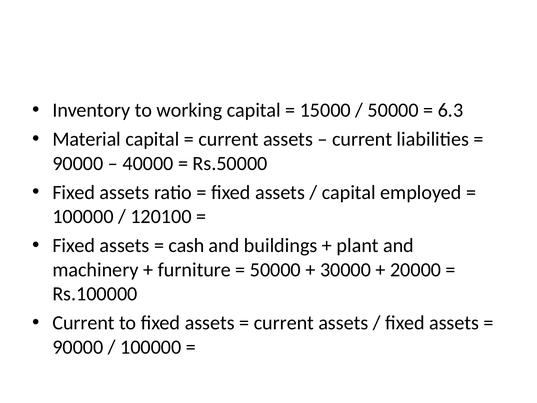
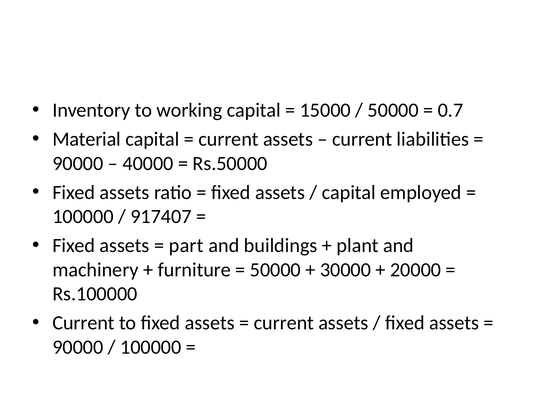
6.3: 6.3 -> 0.7 (450, 110)
120100: 120100 -> 917407 (161, 216)
cash: cash -> part (186, 245)
